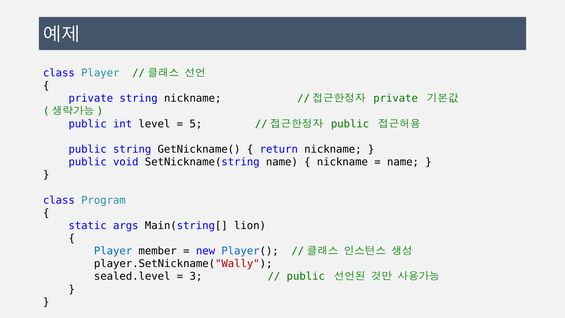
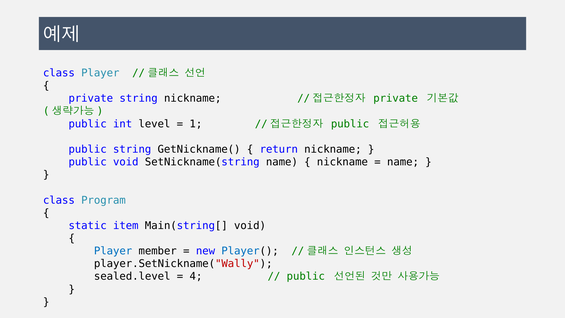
5: 5 -> 1 (196, 124)
args: args -> item (126, 225)
Main(string[ lion: lion -> void (250, 225)
3: 3 -> 4 (196, 276)
